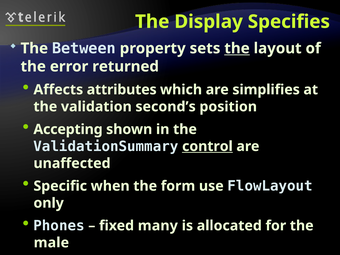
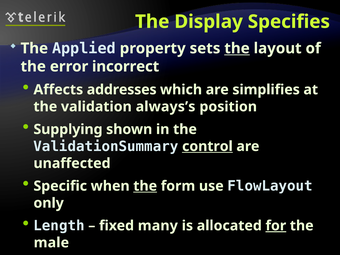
Between: Between -> Applied (84, 48)
returned: returned -> incorrect (126, 66)
attributes: attributes -> addresses (122, 90)
second’s: second’s -> always’s (166, 107)
Accepting: Accepting -> Supplying (68, 129)
the underline: none -> present (145, 186)
Phones: Phones -> Length (59, 226)
for underline: none -> present (276, 226)
